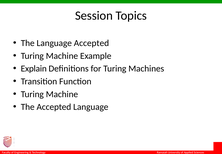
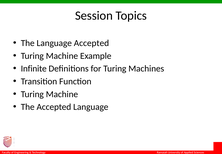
Explain: Explain -> Infinite (34, 68)
